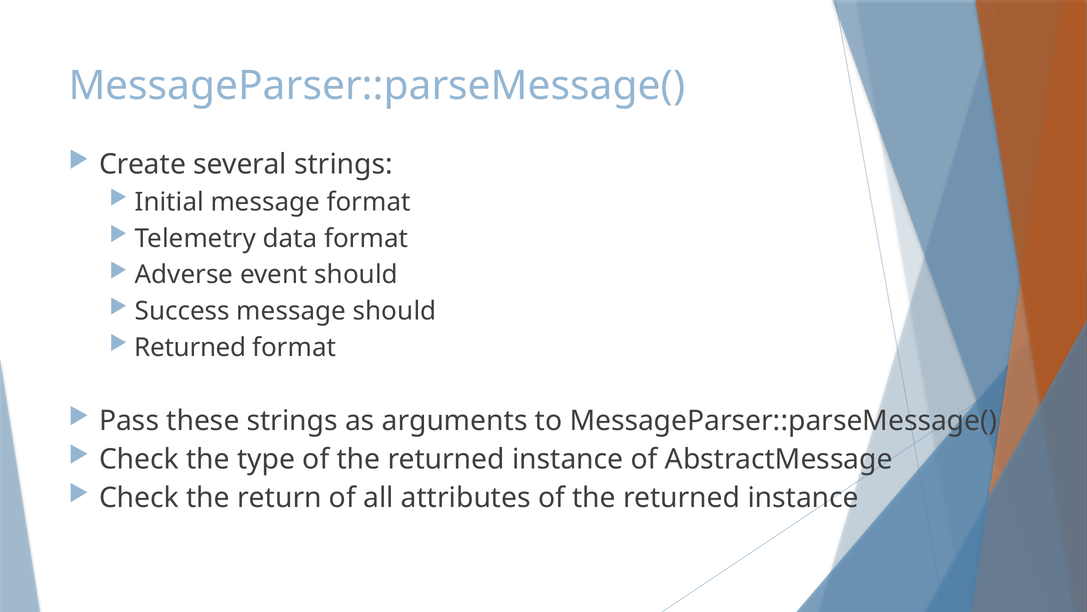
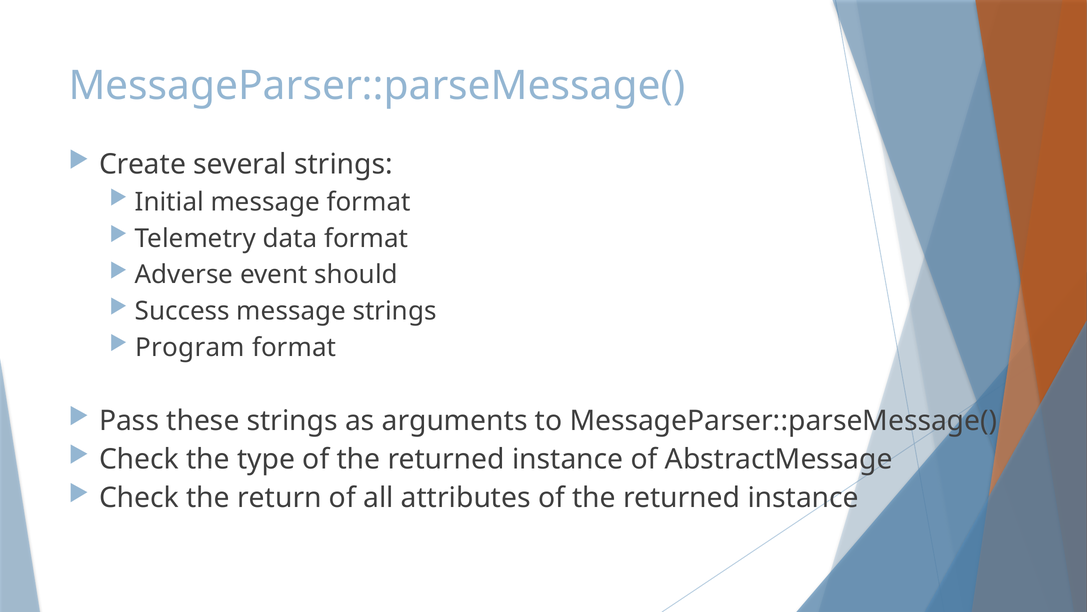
message should: should -> strings (395, 311)
Returned: Returned -> Program (190, 347)
